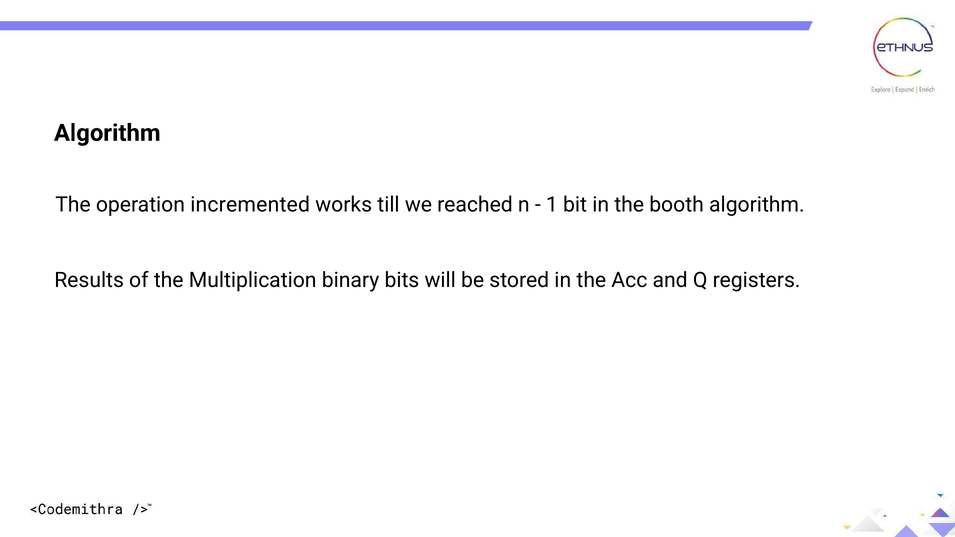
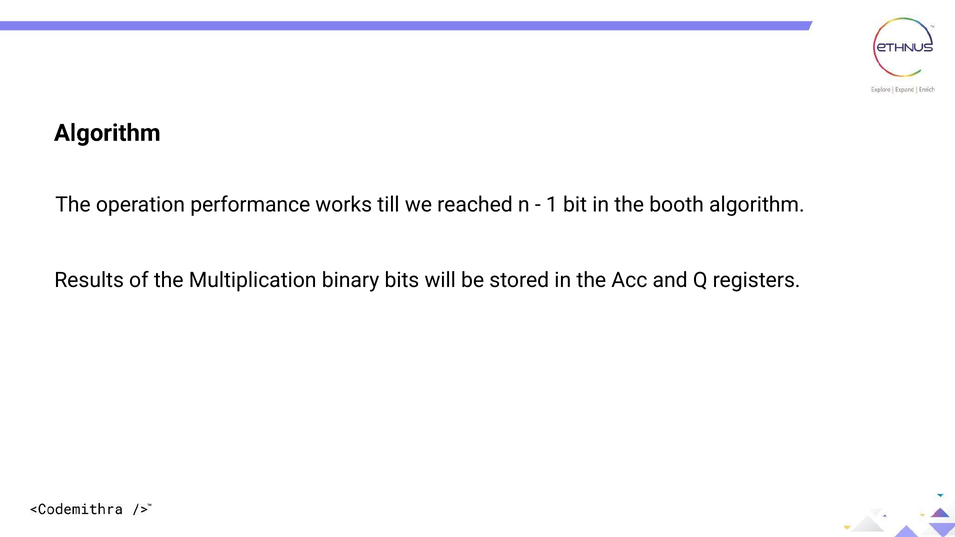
incremented: incremented -> performance (250, 205)
